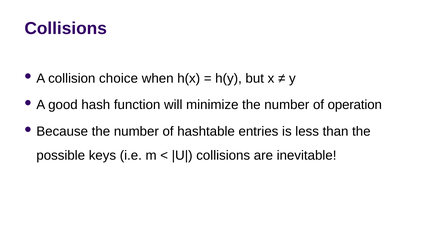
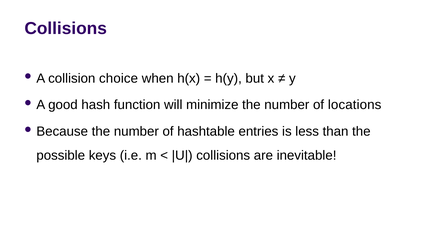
operation: operation -> locations (355, 105)
